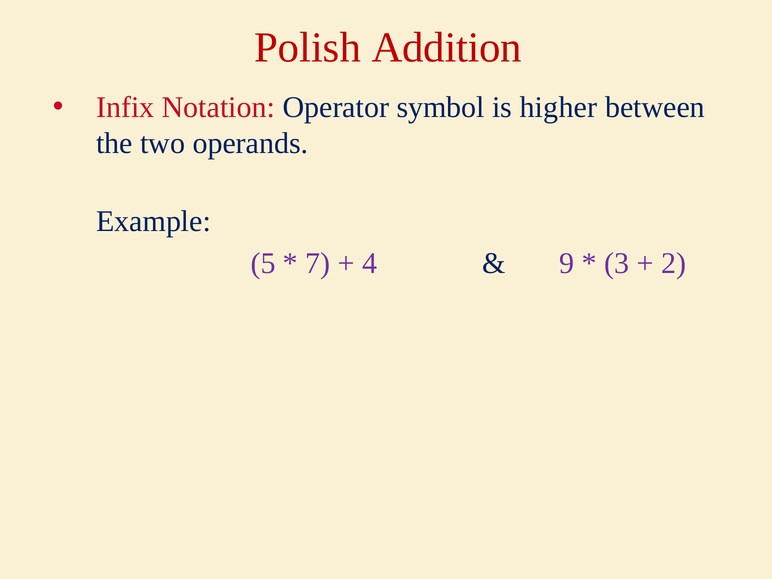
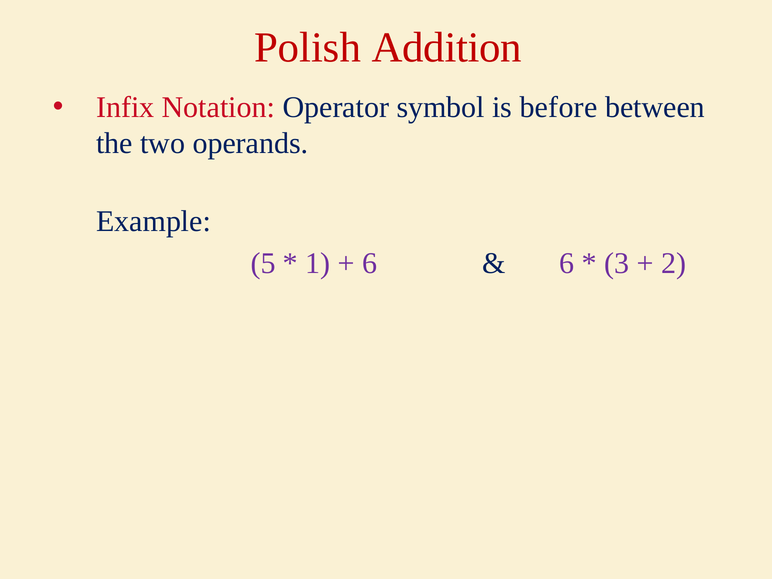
higher: higher -> before (559, 108)
7: 7 -> 1 (318, 263)
4: 4 -> 6 (370, 263)
9: 9 -> 6 (567, 263)
